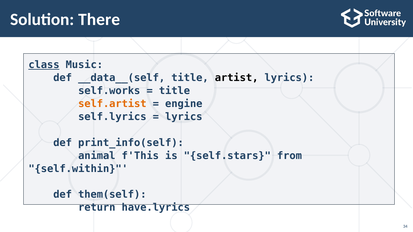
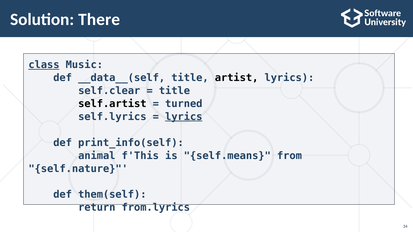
self.works: self.works -> self.clear (109, 91)
self.artist colour: orange -> black (112, 104)
engine: engine -> turned (184, 104)
lyrics underline: none -> present (184, 117)
self.stars: self.stars -> self.means (227, 156)
self.within: self.within -> self.nature (78, 169)
have.lyrics: have.lyrics -> from.lyrics (156, 208)
